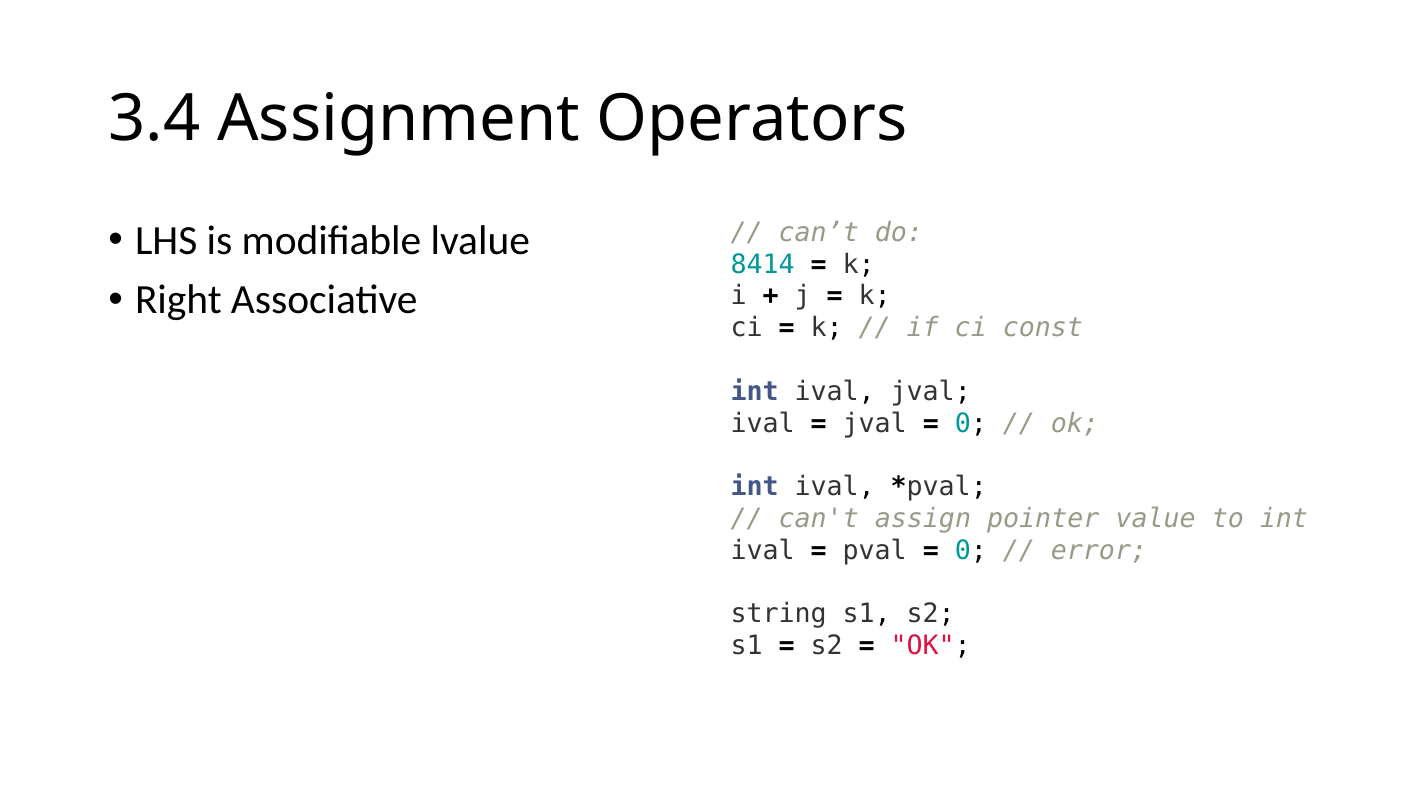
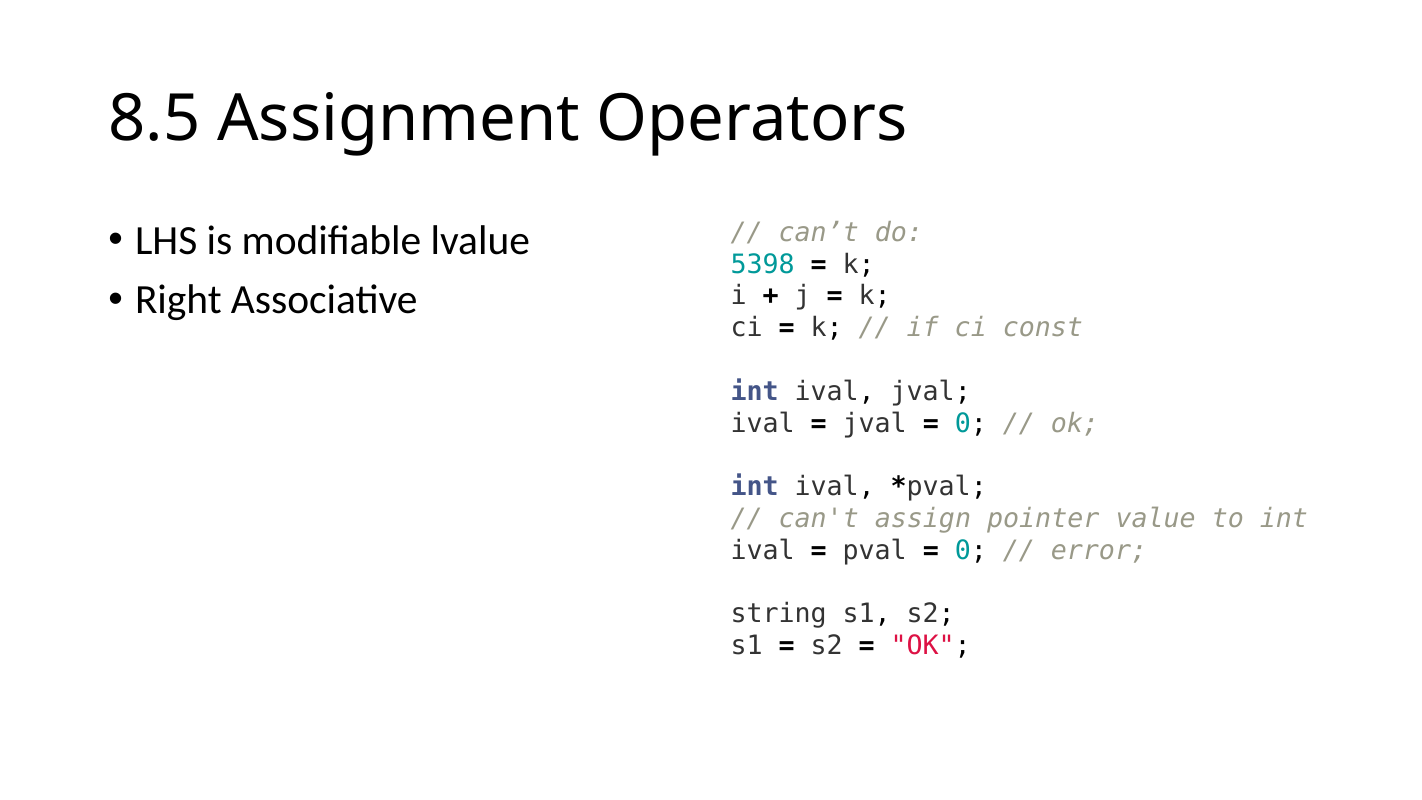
3.4: 3.4 -> 8.5 (154, 119)
8414: 8414 -> 5398 (763, 264)
